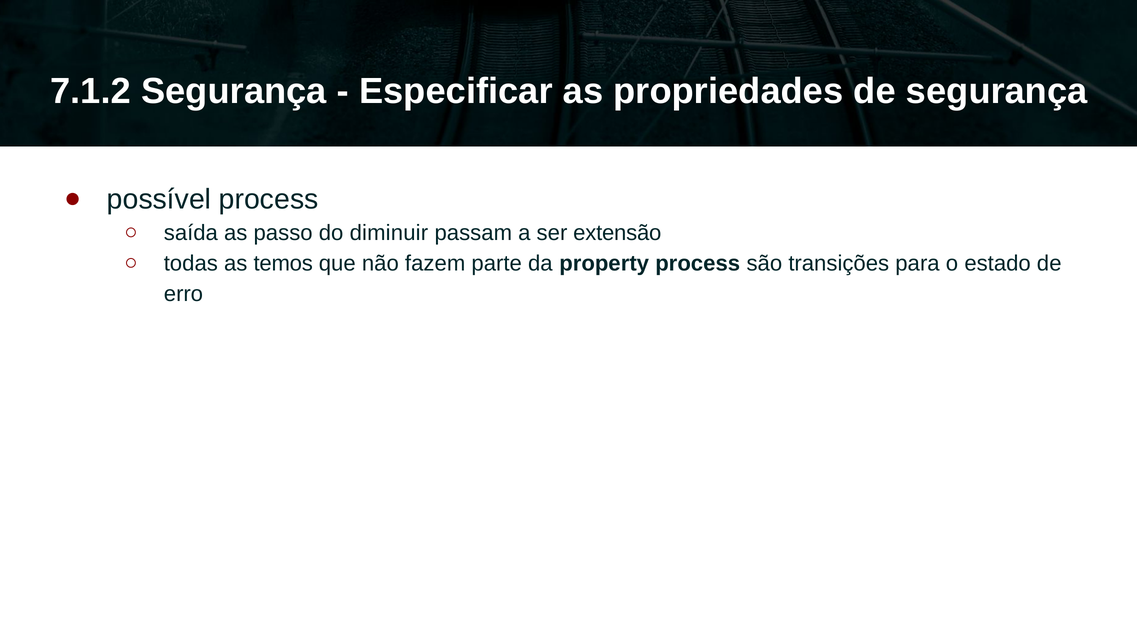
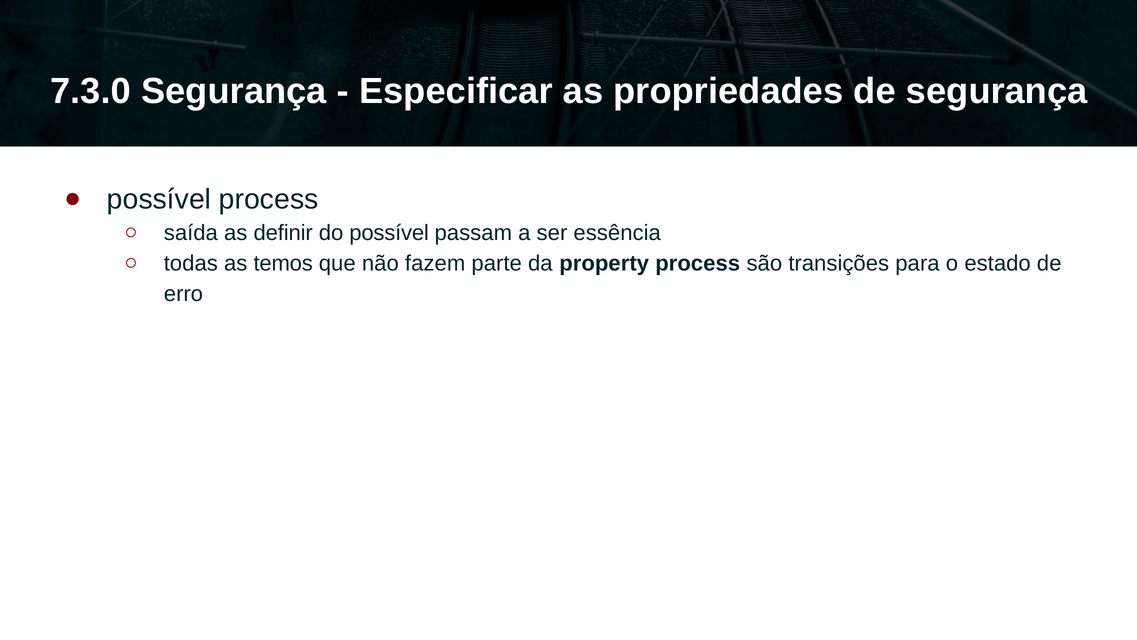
7.1.2: 7.1.2 -> 7.3.0 (90, 91)
passo: passo -> definir (283, 233)
do diminuir: diminuir -> possível (389, 233)
extensão: extensão -> essência (617, 233)
